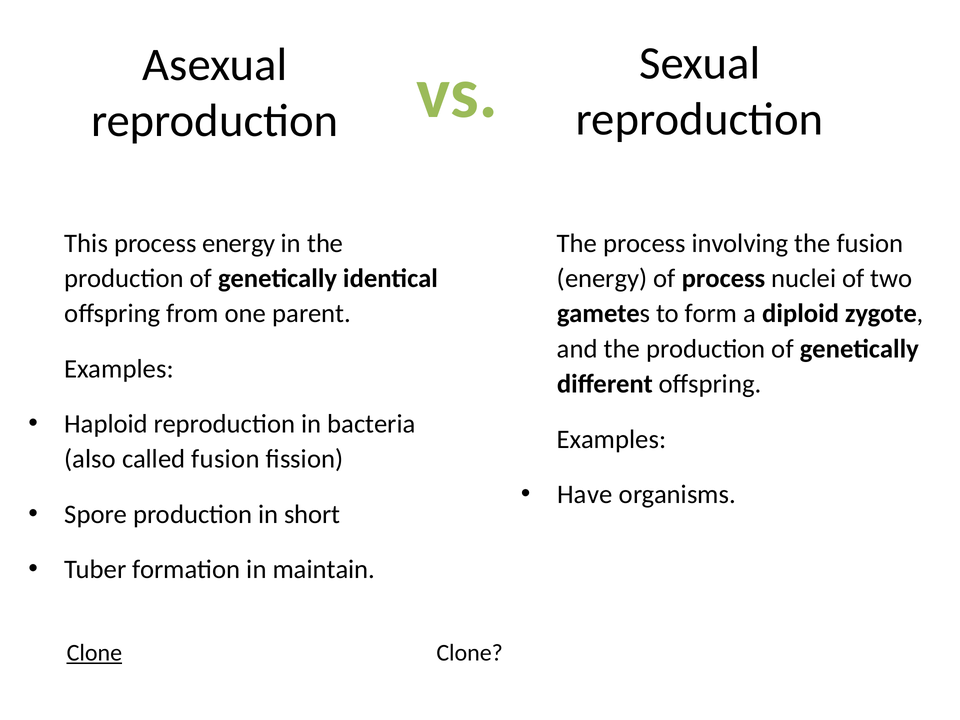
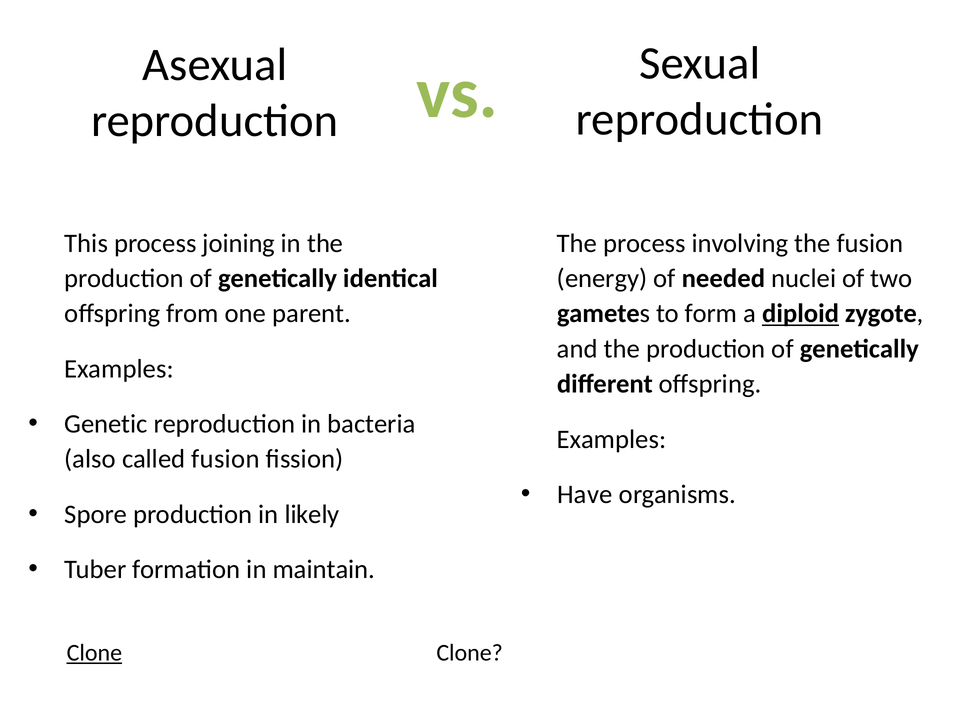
process energy: energy -> joining (239, 243)
of process: process -> needed (723, 278)
diploid underline: none -> present (801, 314)
Haploid: Haploid -> Genetic (106, 424)
short: short -> likely (312, 514)
